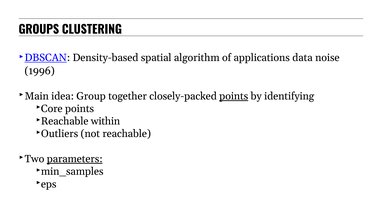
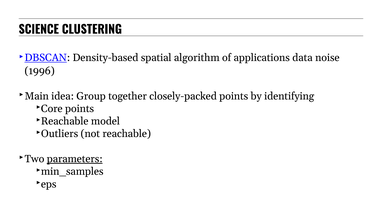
GROUPS: GROUPS -> SCIENCE (39, 30)
points underline: present -> none (234, 96)
within: within -> model (105, 121)
